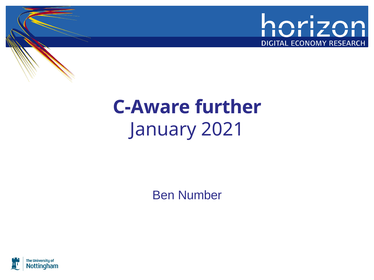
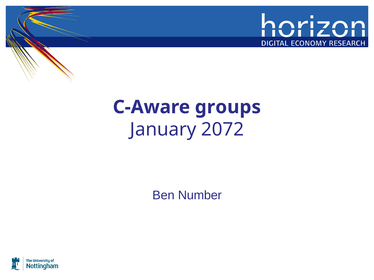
further: further -> groups (228, 107)
2021: 2021 -> 2072 (223, 130)
